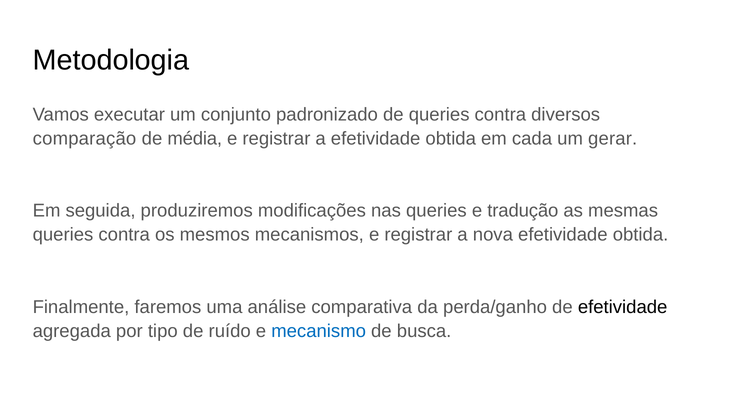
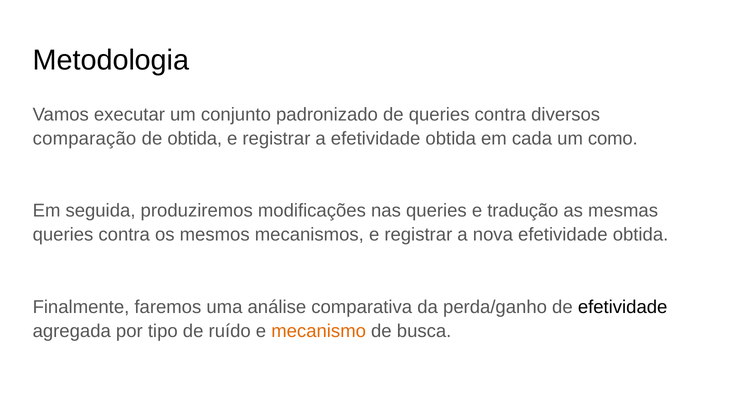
de média: média -> obtida (195, 138)
gerar: gerar -> como (613, 138)
mecanismo colour: blue -> orange (319, 331)
